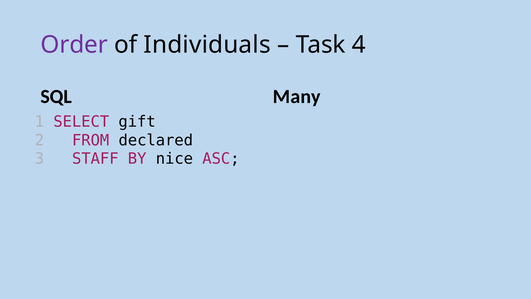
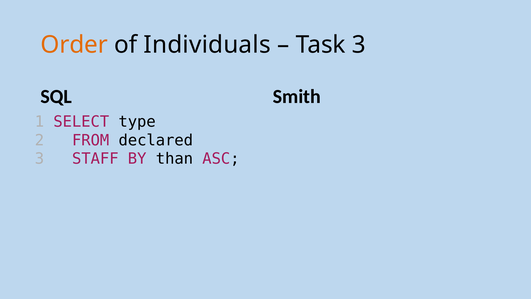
Order colour: purple -> orange (74, 45)
Task 4: 4 -> 3 (359, 45)
Many: Many -> Smith (297, 97)
gift: gift -> type (137, 121)
nice: nice -> than (174, 159)
